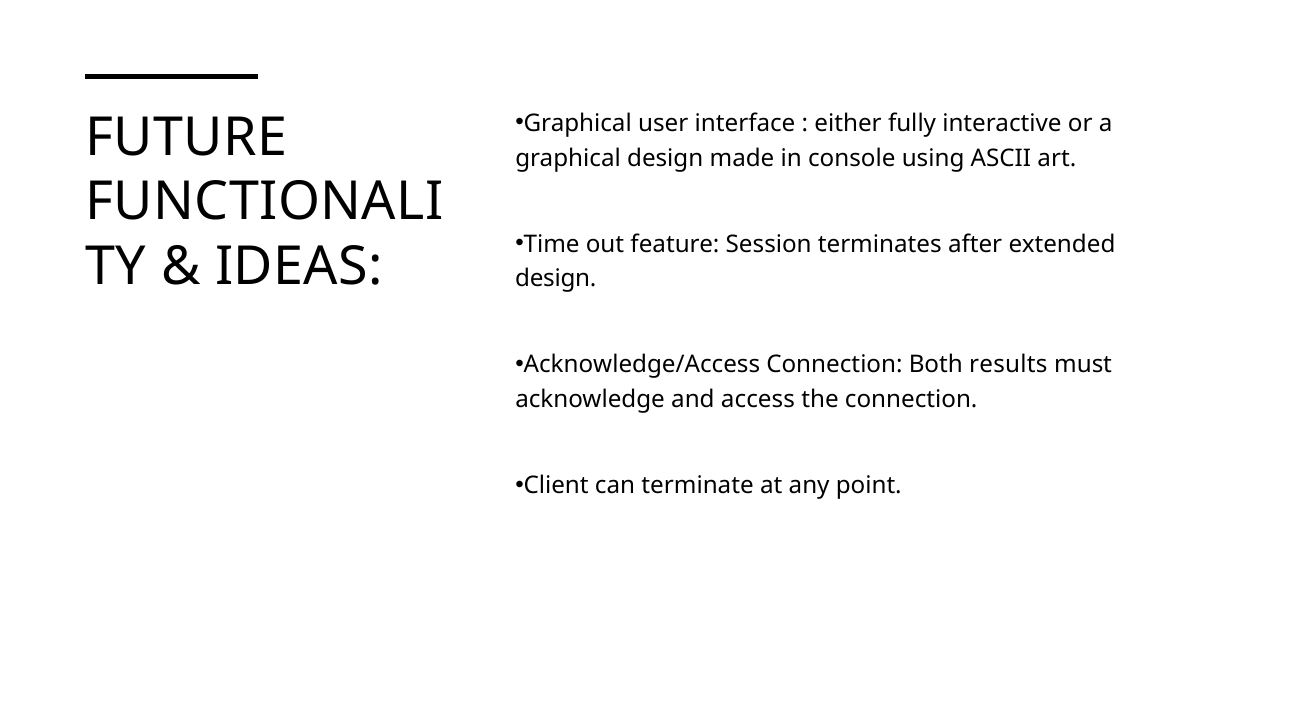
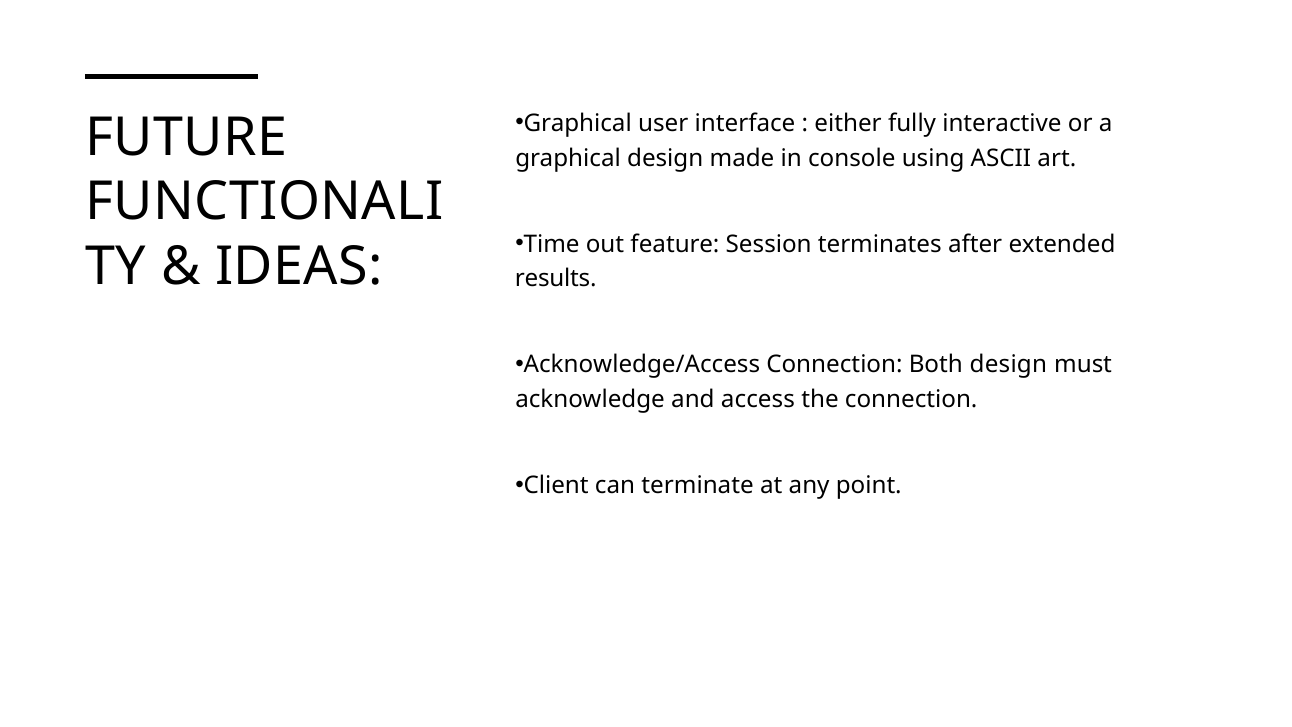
design: design -> results (556, 279)
Both results: results -> design (1008, 365)
